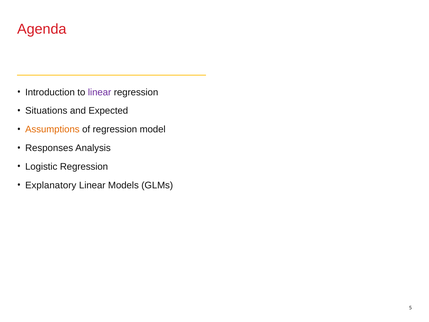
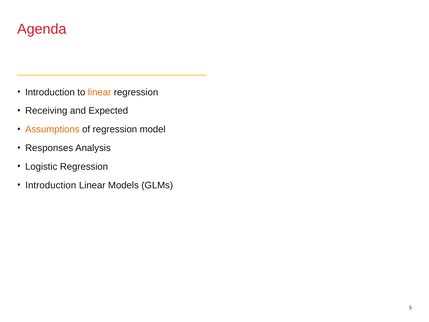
linear colour: purple -> orange (100, 92)
Situations: Situations -> Receiving (46, 111)
Explanatory: Explanatory -> Introduction (51, 185)
